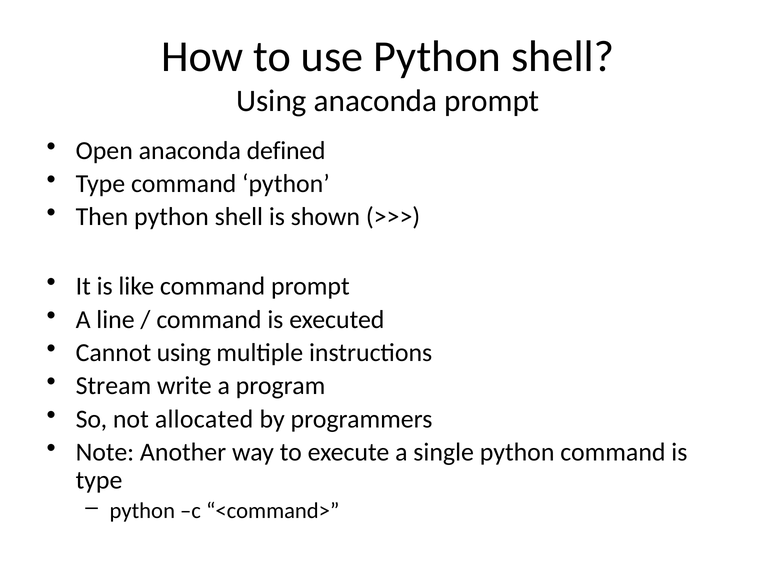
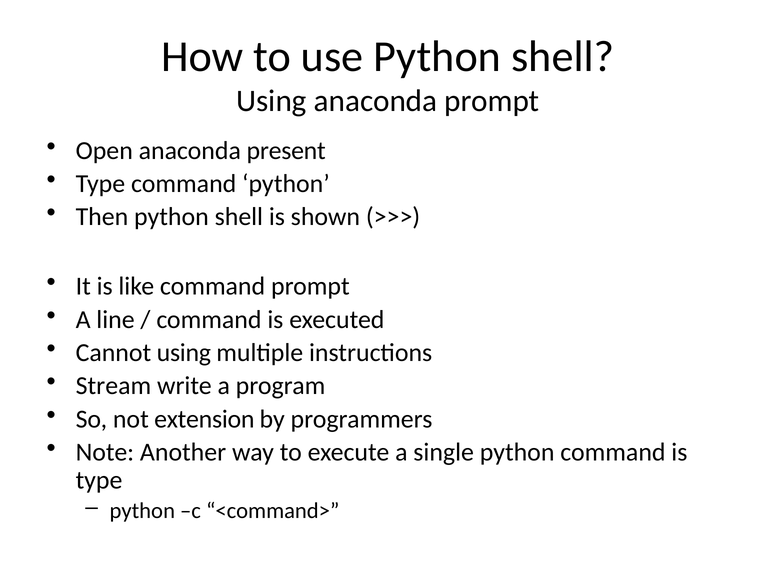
defined: defined -> present (286, 151)
allocated: allocated -> extension (204, 419)
